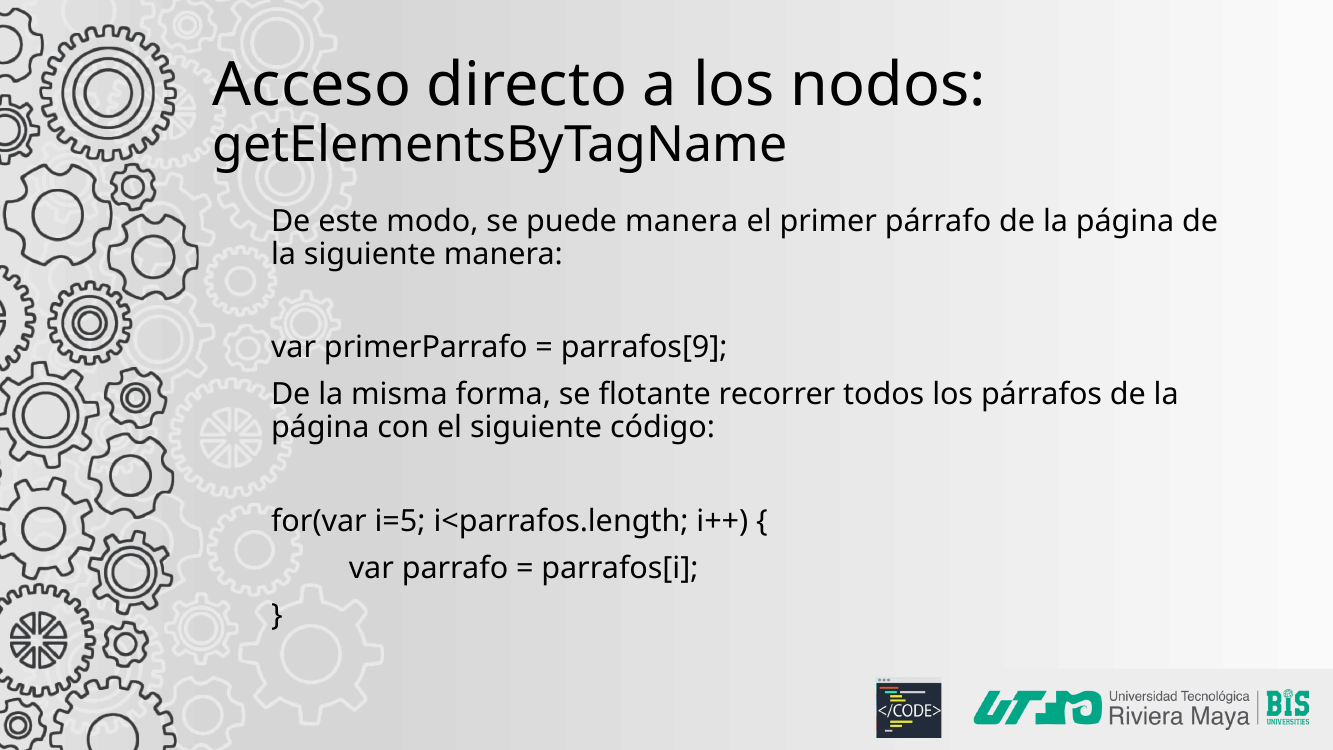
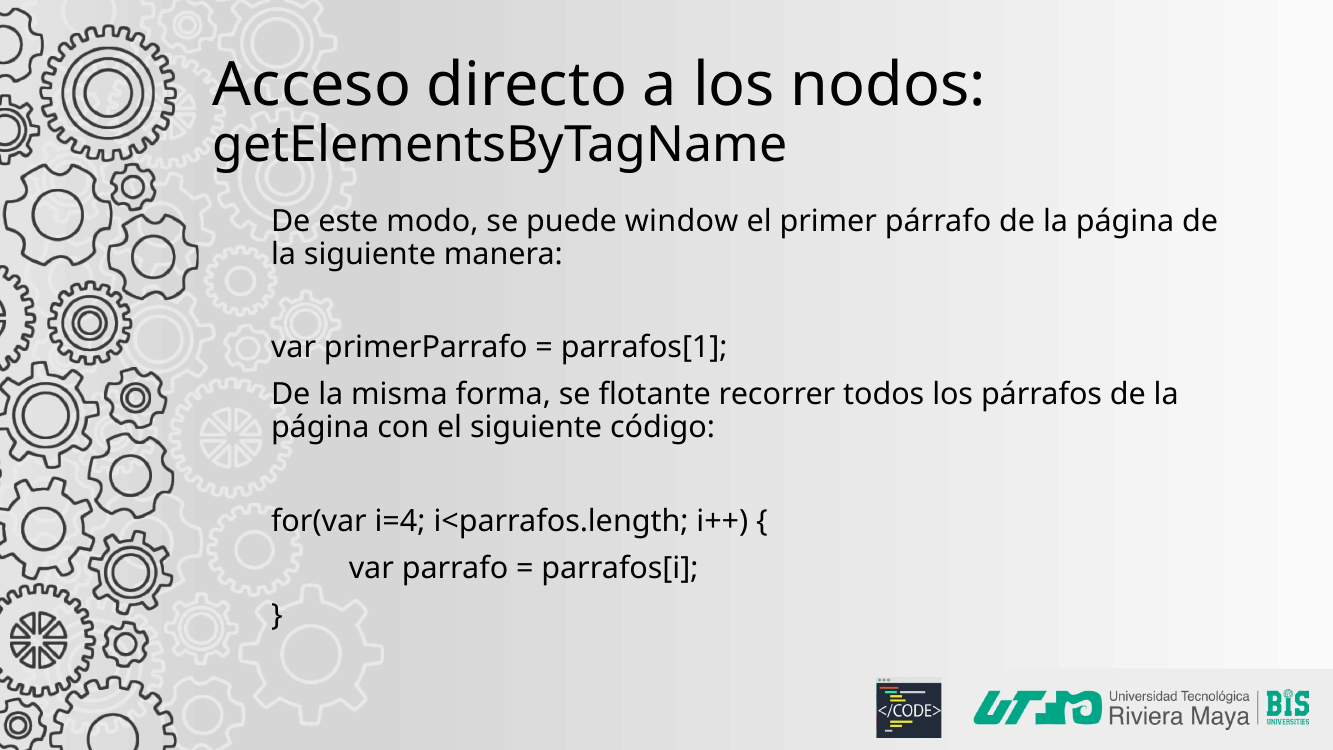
puede manera: manera -> window (682, 221)
parrafos[9: parrafos[9 -> parrafos[1 (644, 348)
i=5: i=5 -> i=4 (400, 521)
